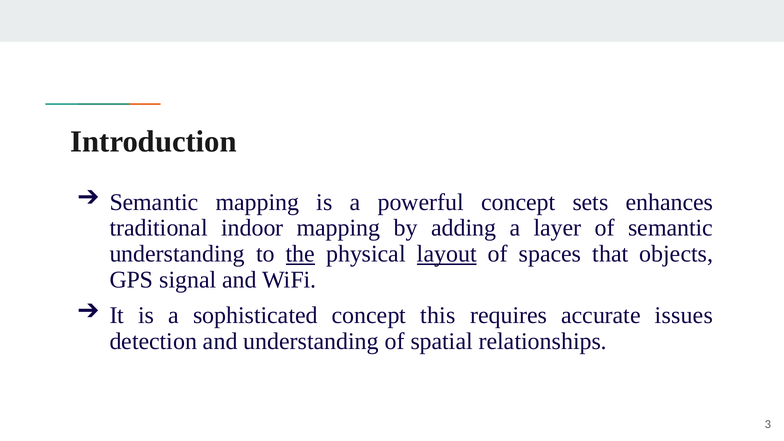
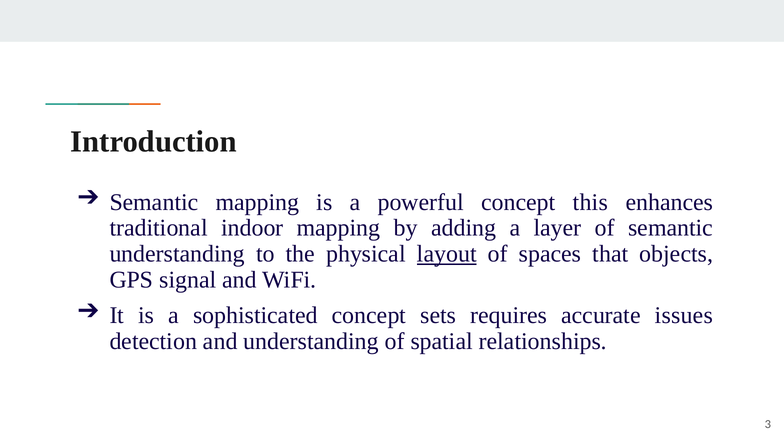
sets: sets -> this (590, 202)
the underline: present -> none (300, 254)
this: this -> sets (438, 315)
